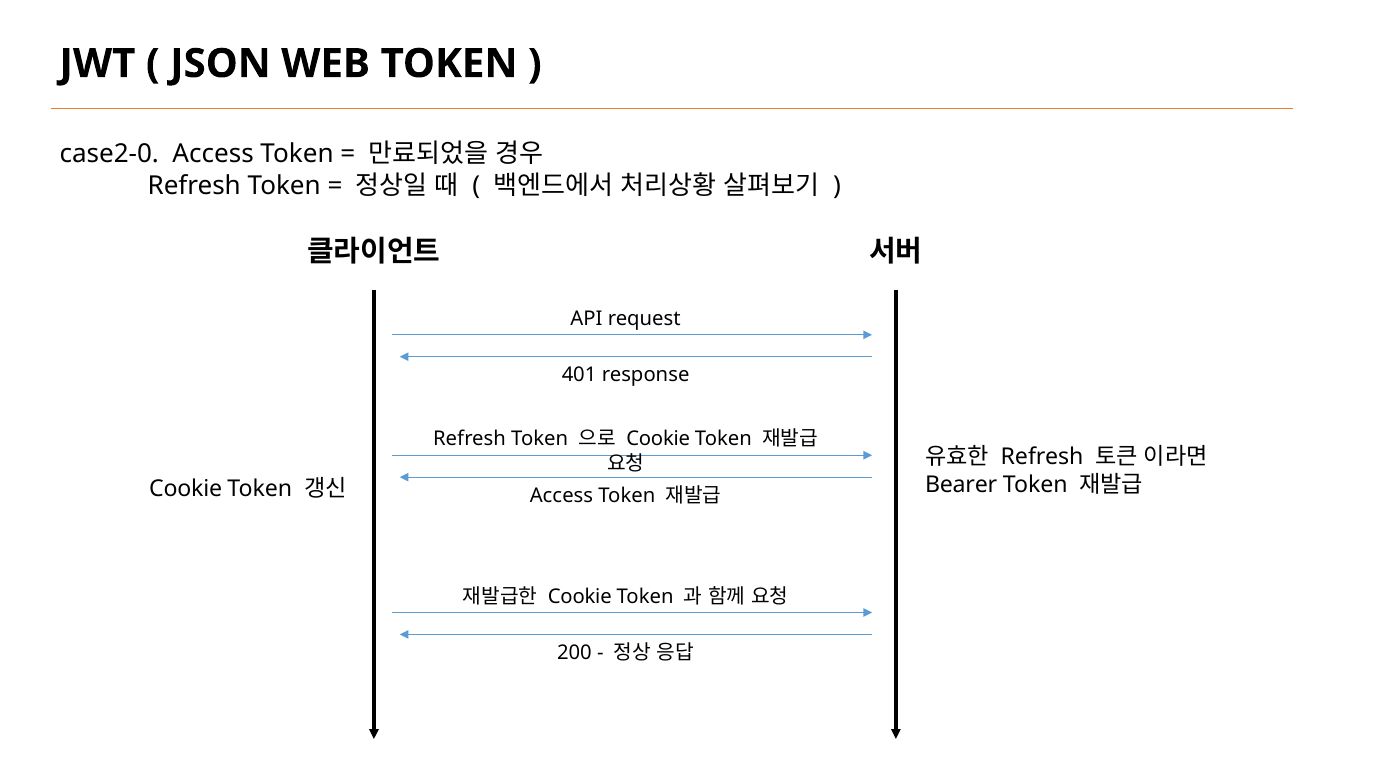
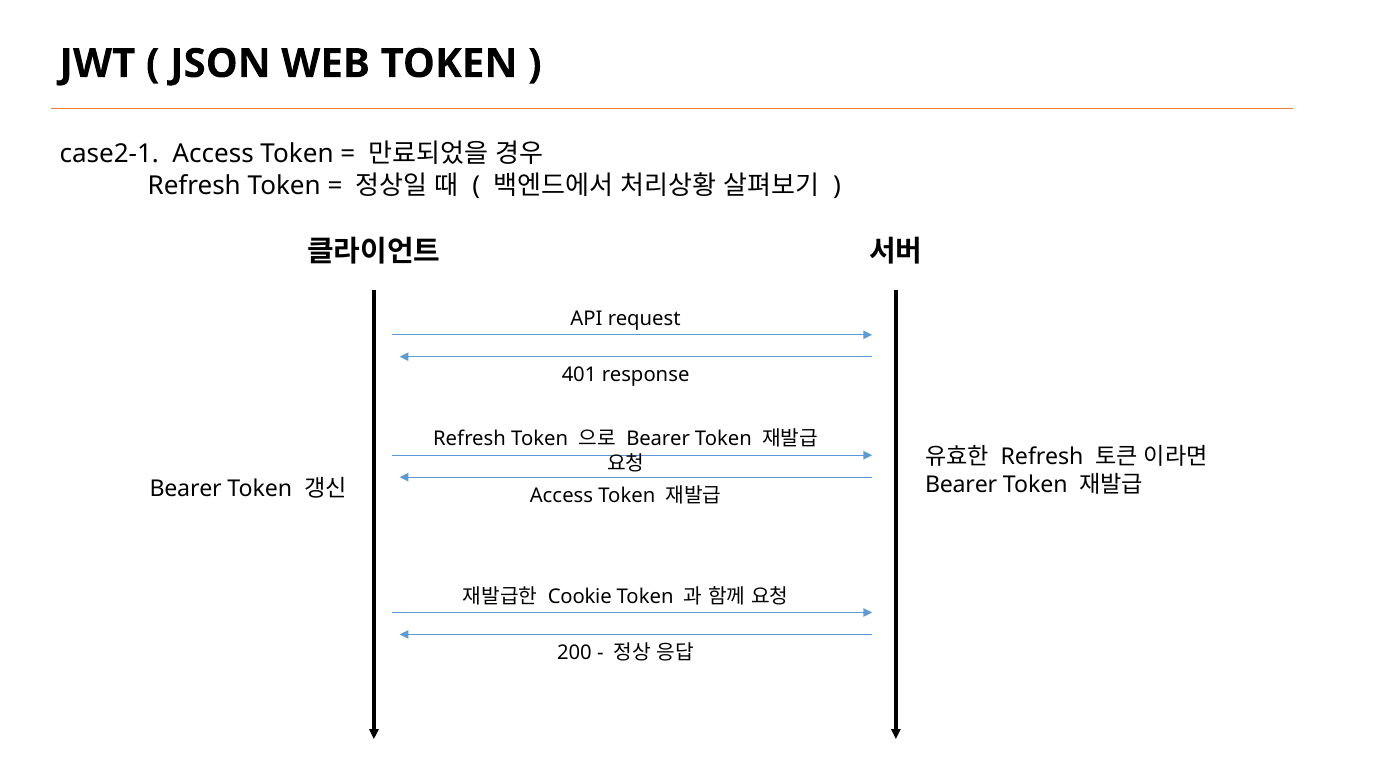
case2-0: case2-0 -> case2-1 (109, 154)
Cookie: Cookie -> Bearer (658, 439)
Cookie: Cookie -> Bearer (186, 489)
